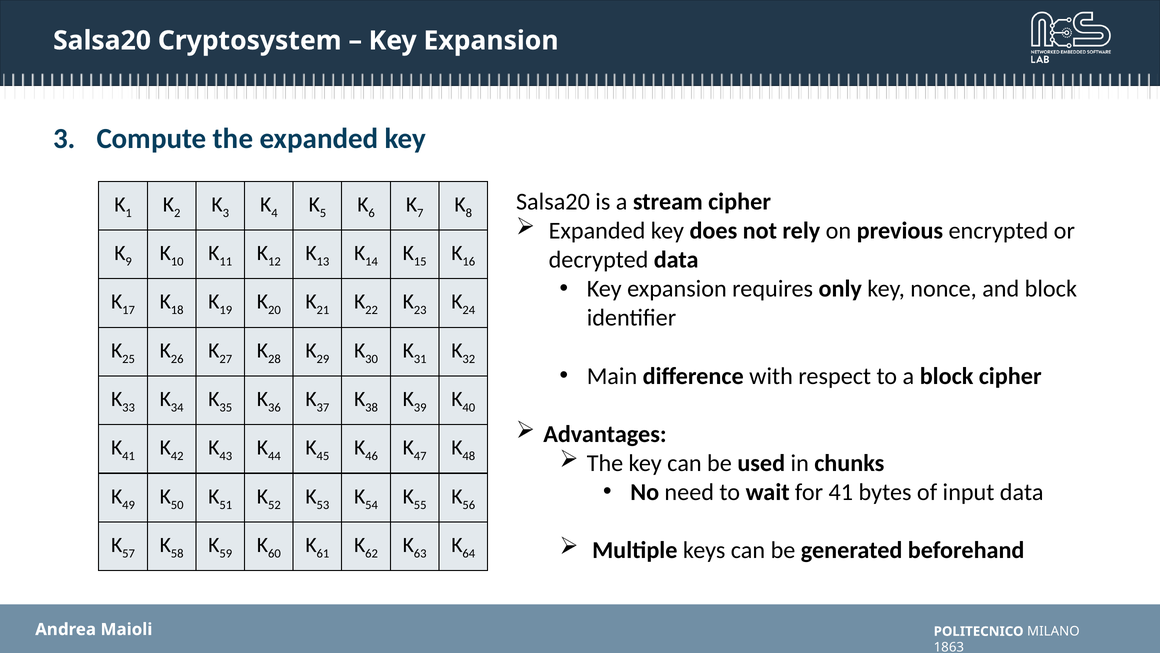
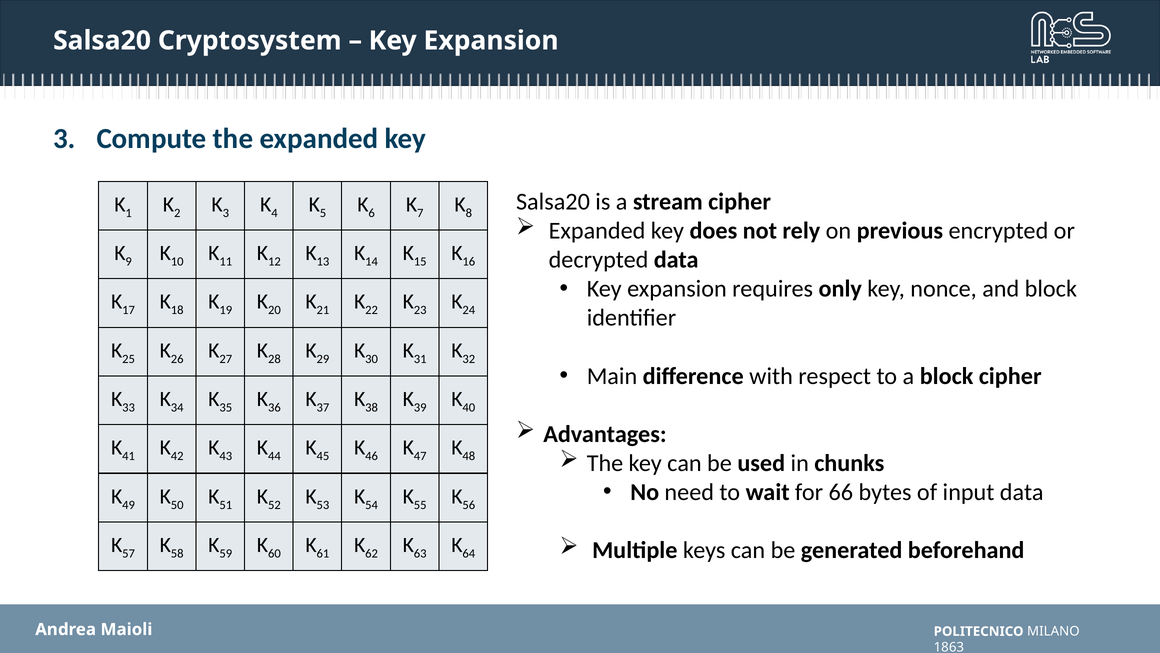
for 41: 41 -> 66 (841, 492)
